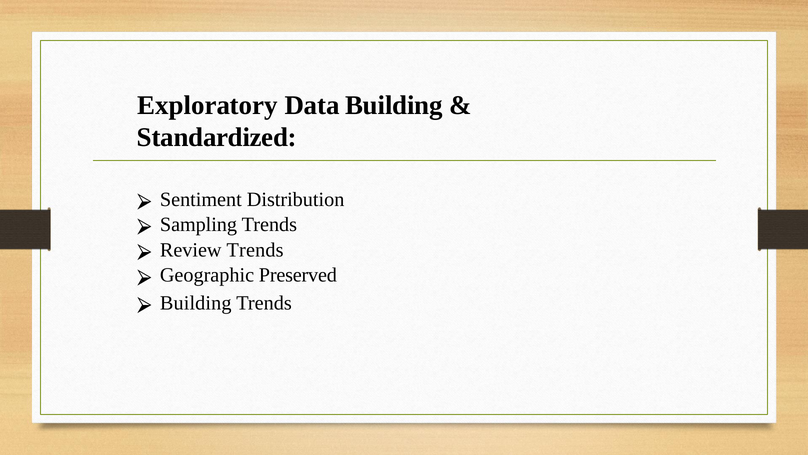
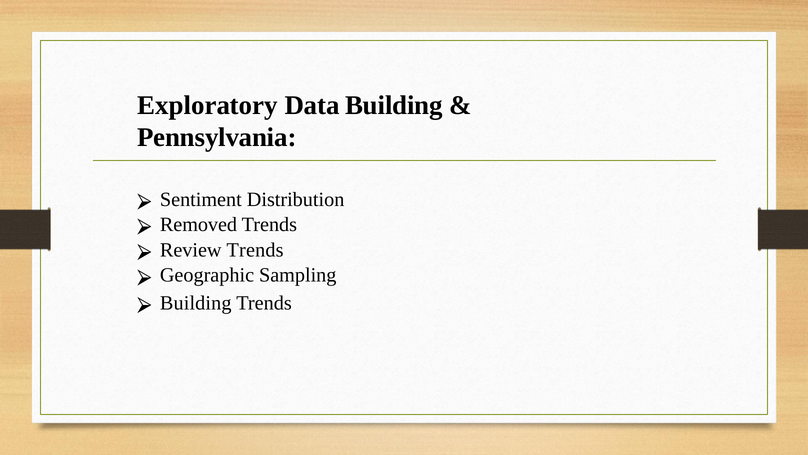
Standardized: Standardized -> Pennsylvania (217, 137)
Sampling: Sampling -> Removed (198, 224)
Preserved: Preserved -> Sampling (298, 275)
